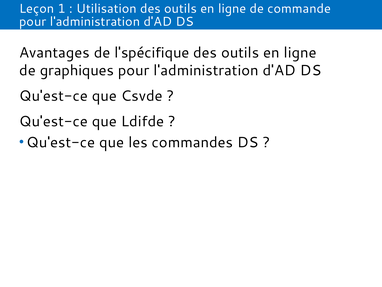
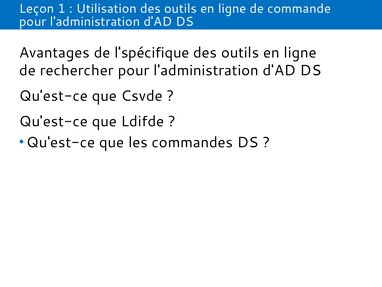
graphiques: graphiques -> rechercher (77, 70)
